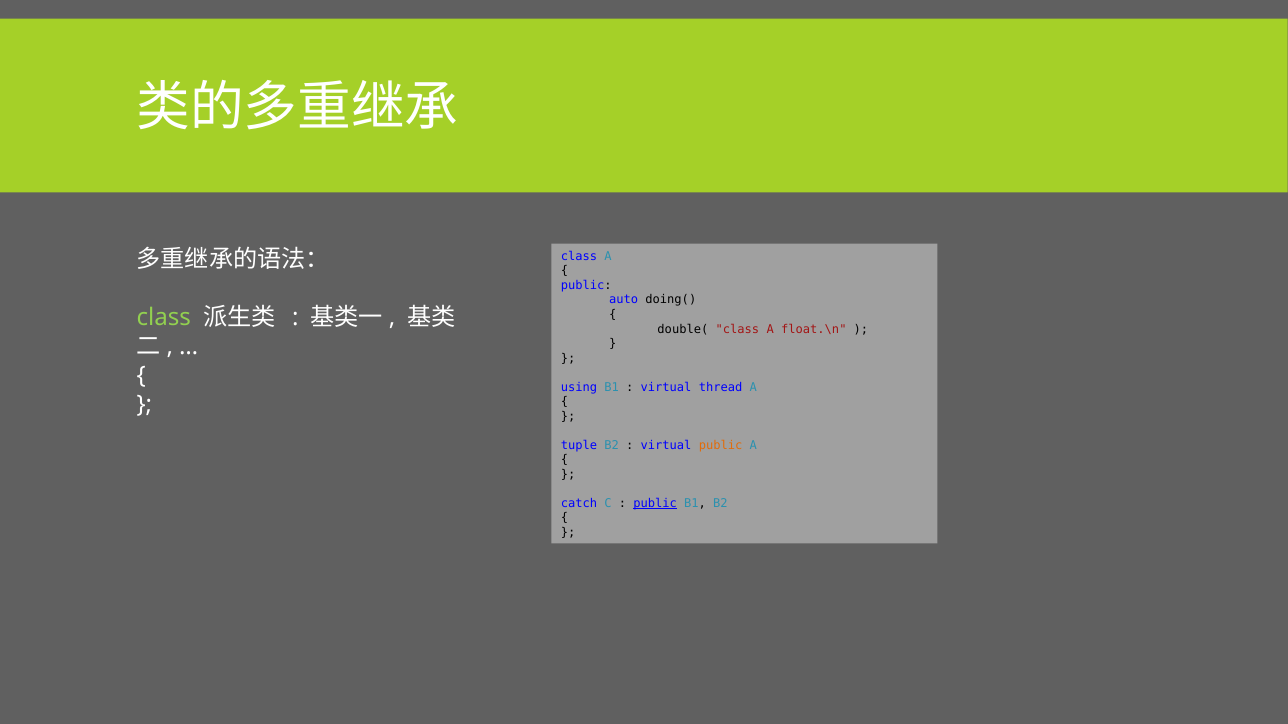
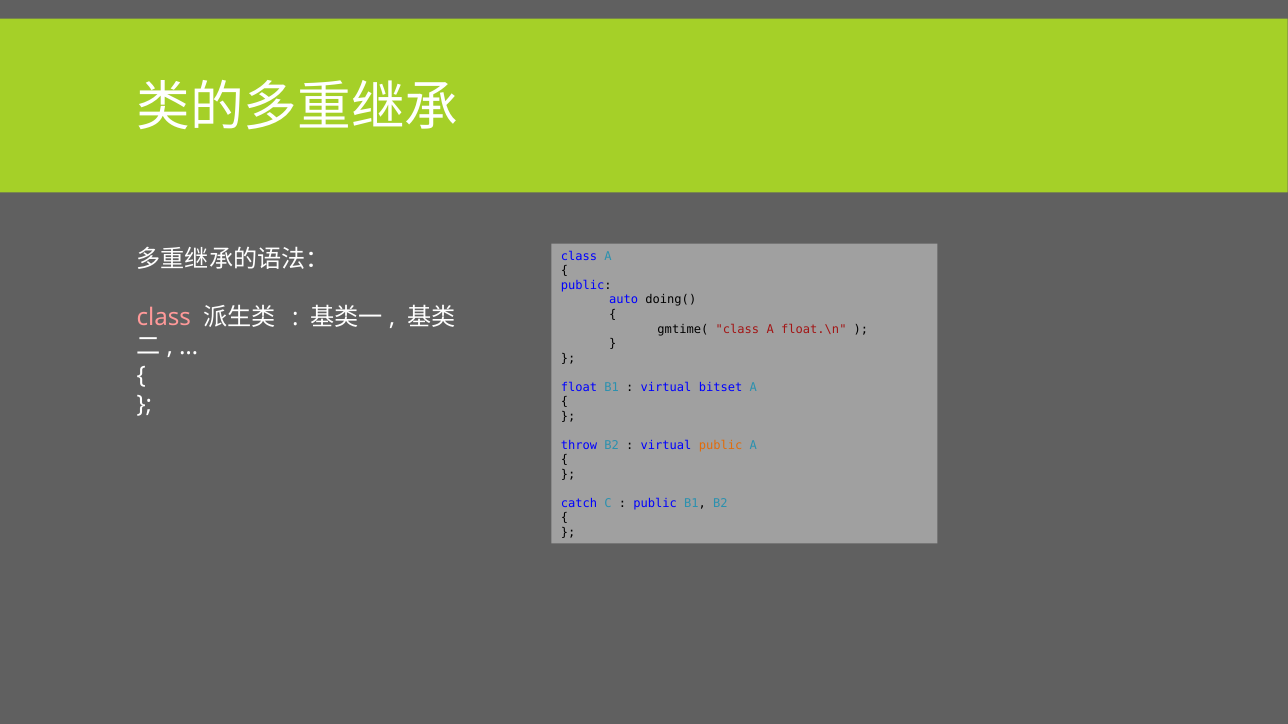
class colour: light green -> pink (164, 318)
double(: double( -> gmtime( (683, 329)
using: using -> float (579, 387)
thread: thread -> bitset (721, 387)
tuple: tuple -> throw (579, 445)
public underline: present -> none (655, 504)
